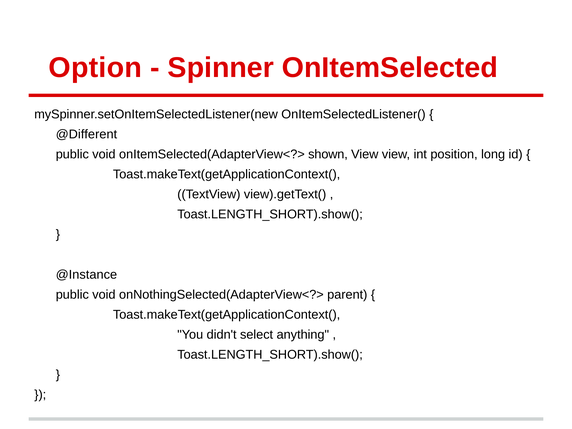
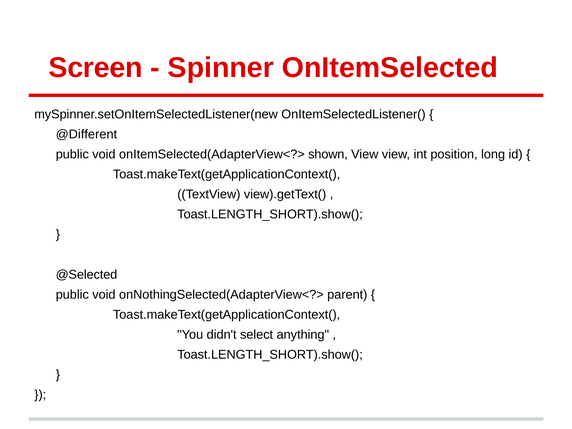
Option: Option -> Screen (96, 68)
@Instance: @Instance -> @Selected (87, 274)
